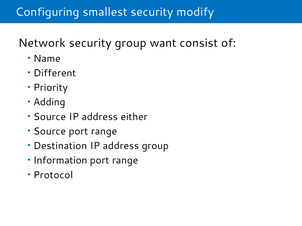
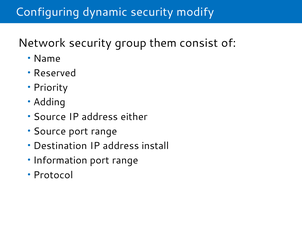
smallest: smallest -> dynamic (105, 12)
want: want -> them (163, 43)
Different: Different -> Reserved (55, 73)
address group: group -> install (155, 146)
